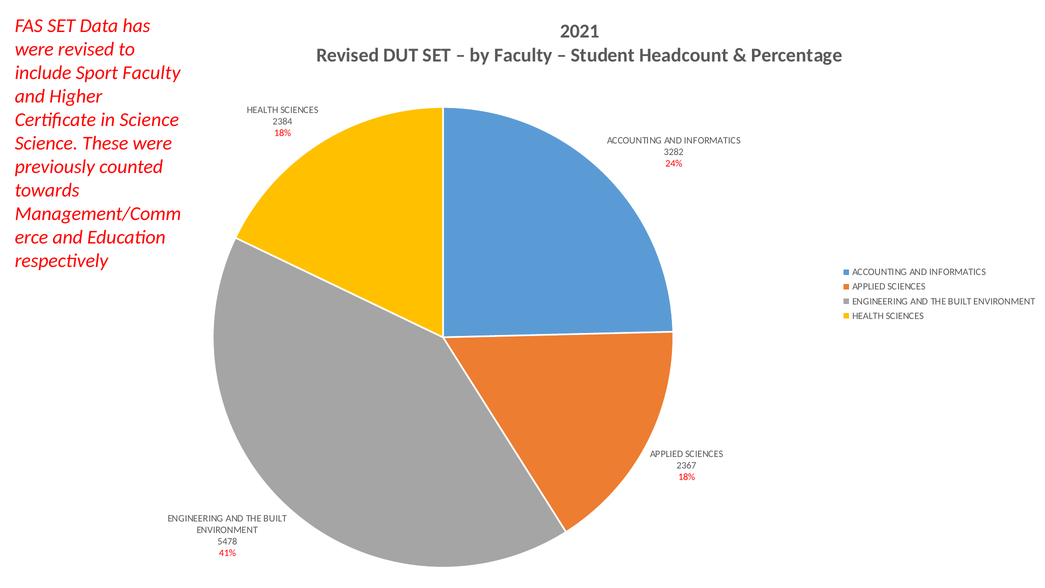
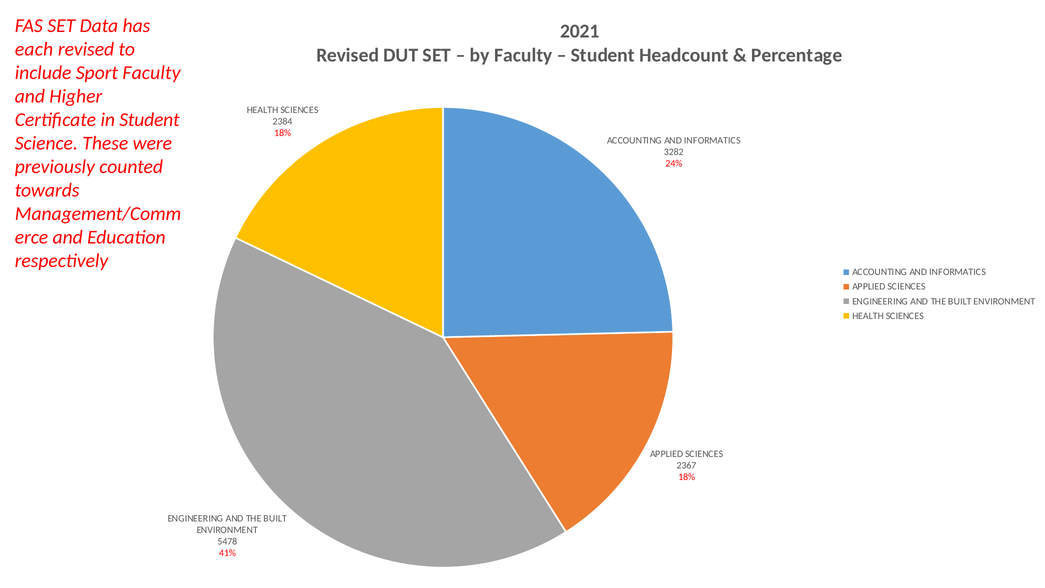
were: were -> each (34, 49)
in Science: Science -> Student (149, 120)
